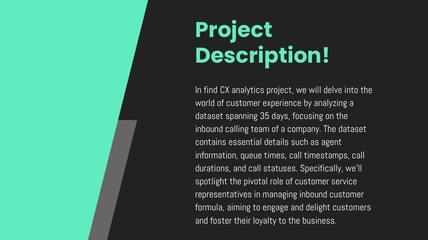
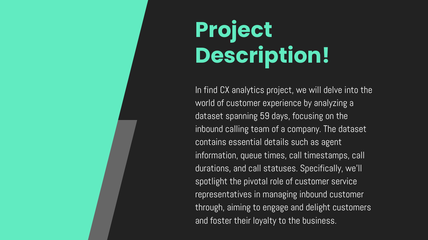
35: 35 -> 59 (265, 116)
formula: formula -> through (210, 208)
